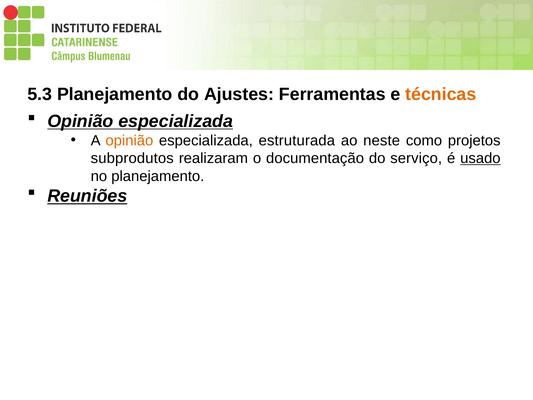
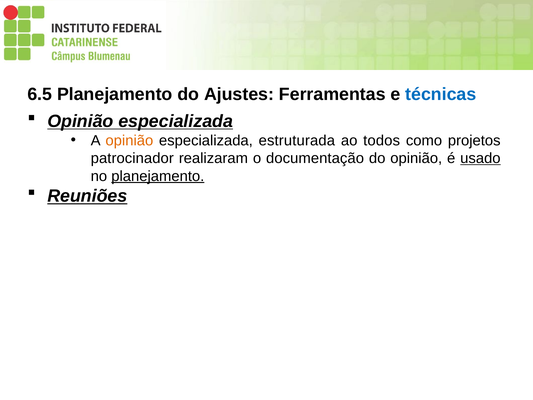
5.3: 5.3 -> 6.5 (40, 94)
técnicas colour: orange -> blue (441, 94)
neste: neste -> todos (382, 140)
subprodutos: subprodutos -> patrocinador (132, 158)
do serviço: serviço -> opinião (416, 158)
planejamento underline: none -> present (158, 176)
